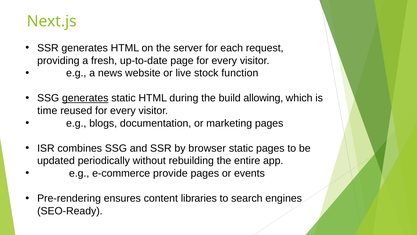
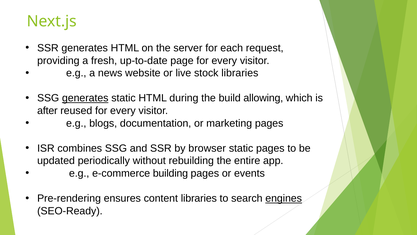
stock function: function -> libraries (240, 73)
time: time -> after (47, 111)
provide: provide -> building (170, 173)
engines underline: none -> present (284, 198)
